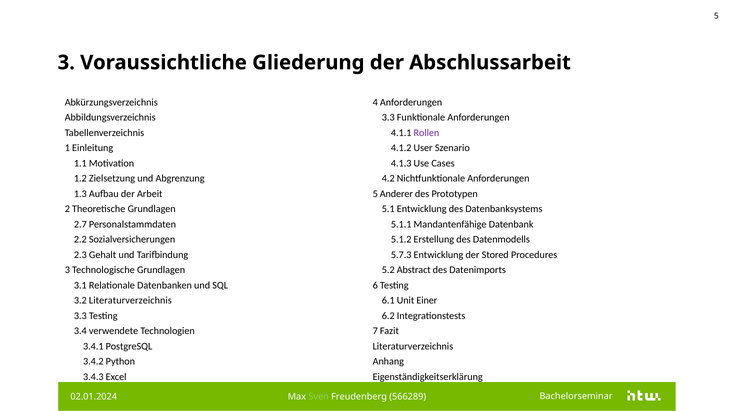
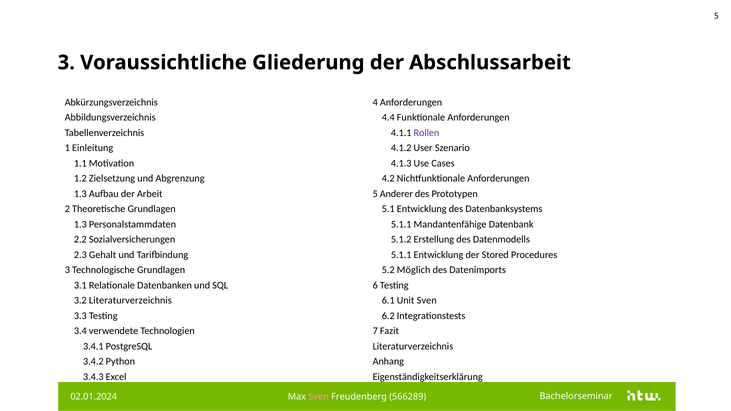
3.3: 3.3 -> 4.4 (388, 118)
2.7: 2.7 -> 1.3 (80, 224)
5.7.3: 5.7.3 -> 5.1.1 (401, 255)
Abstract: Abstract -> Möglich (414, 270)
Unit Einer: Einer -> Sven (427, 301)
Sven colour: light green -> pink (319, 397)
